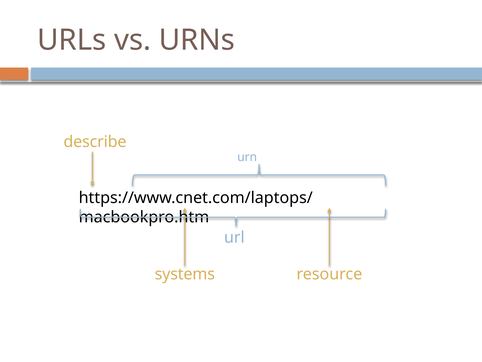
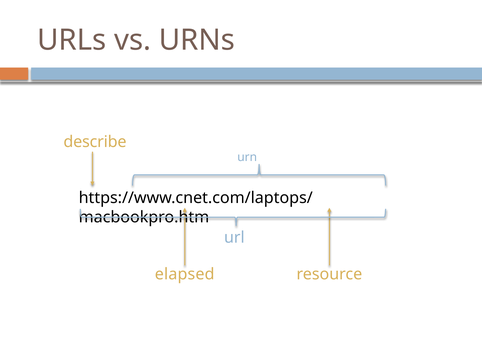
systems: systems -> elapsed (185, 274)
